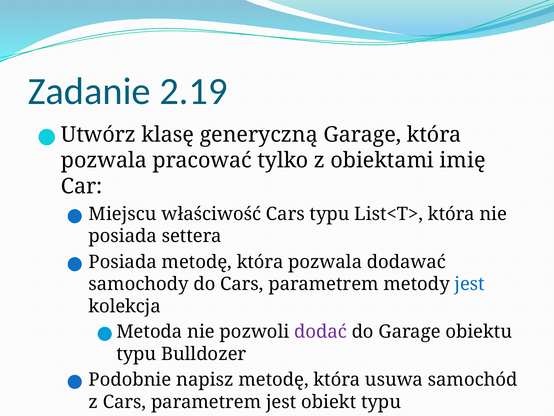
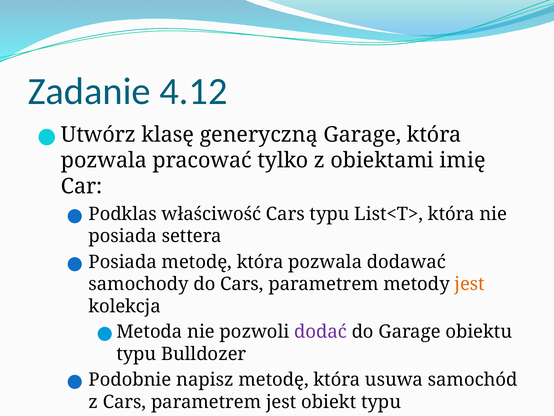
2.19: 2.19 -> 4.12 (193, 91)
Miejscu: Miejscu -> Podklas (123, 214)
jest colour: blue -> orange (470, 284)
